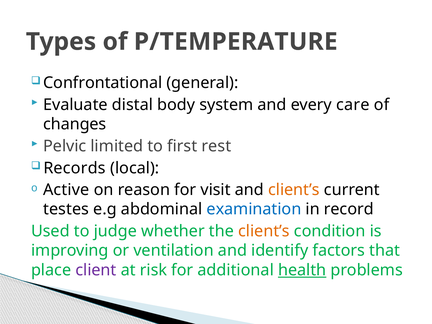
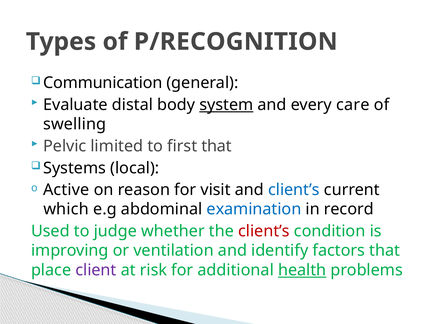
P/TEMPERATURE: P/TEMPERATURE -> P/RECOGNITION (236, 42)
Confrontational: Confrontational -> Communication (103, 83)
system underline: none -> present (226, 105)
changes: changes -> swelling (75, 124)
first rest: rest -> that (217, 146)
Records: Records -> Systems (75, 168)
client’s colour: orange -> blue (294, 190)
testes: testes -> which (66, 209)
client’s colour: orange -> red (264, 231)
